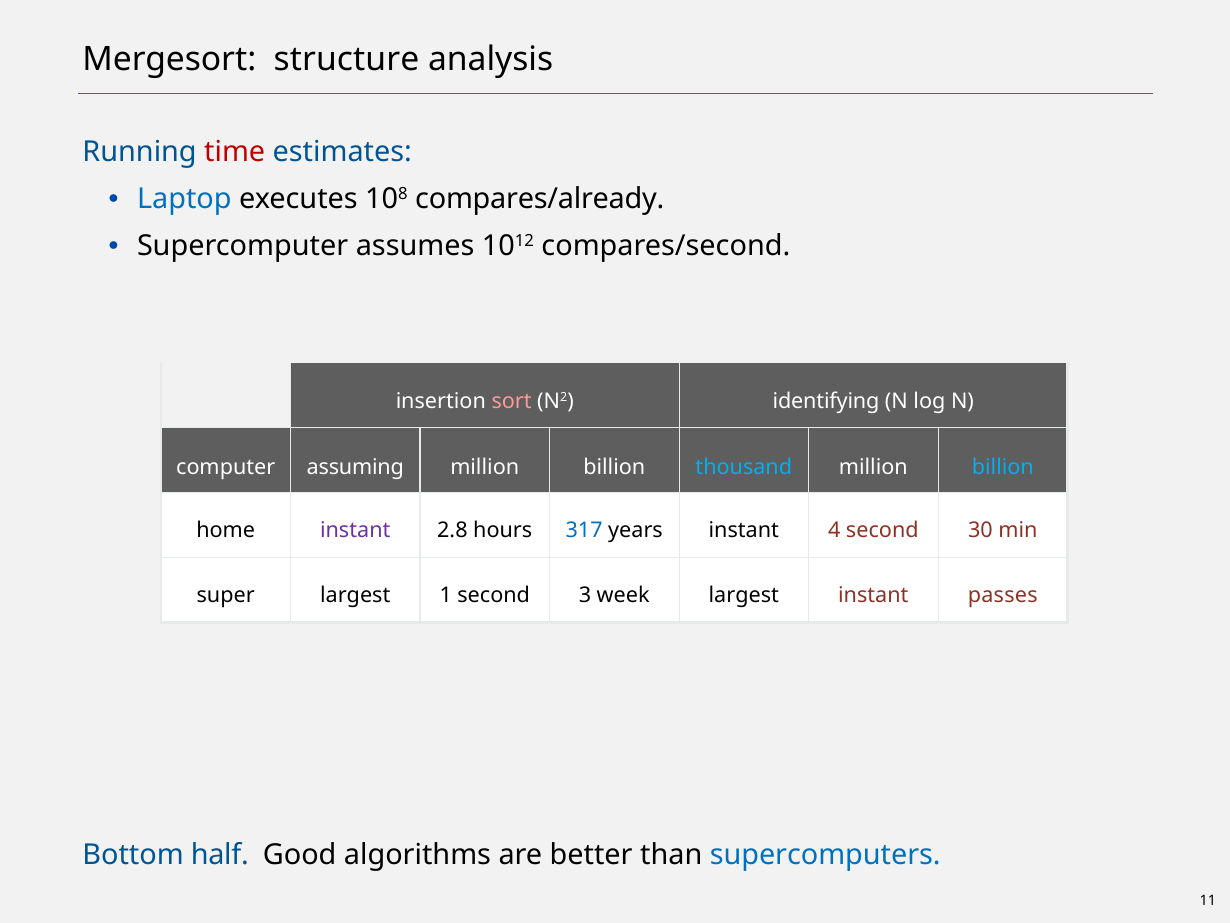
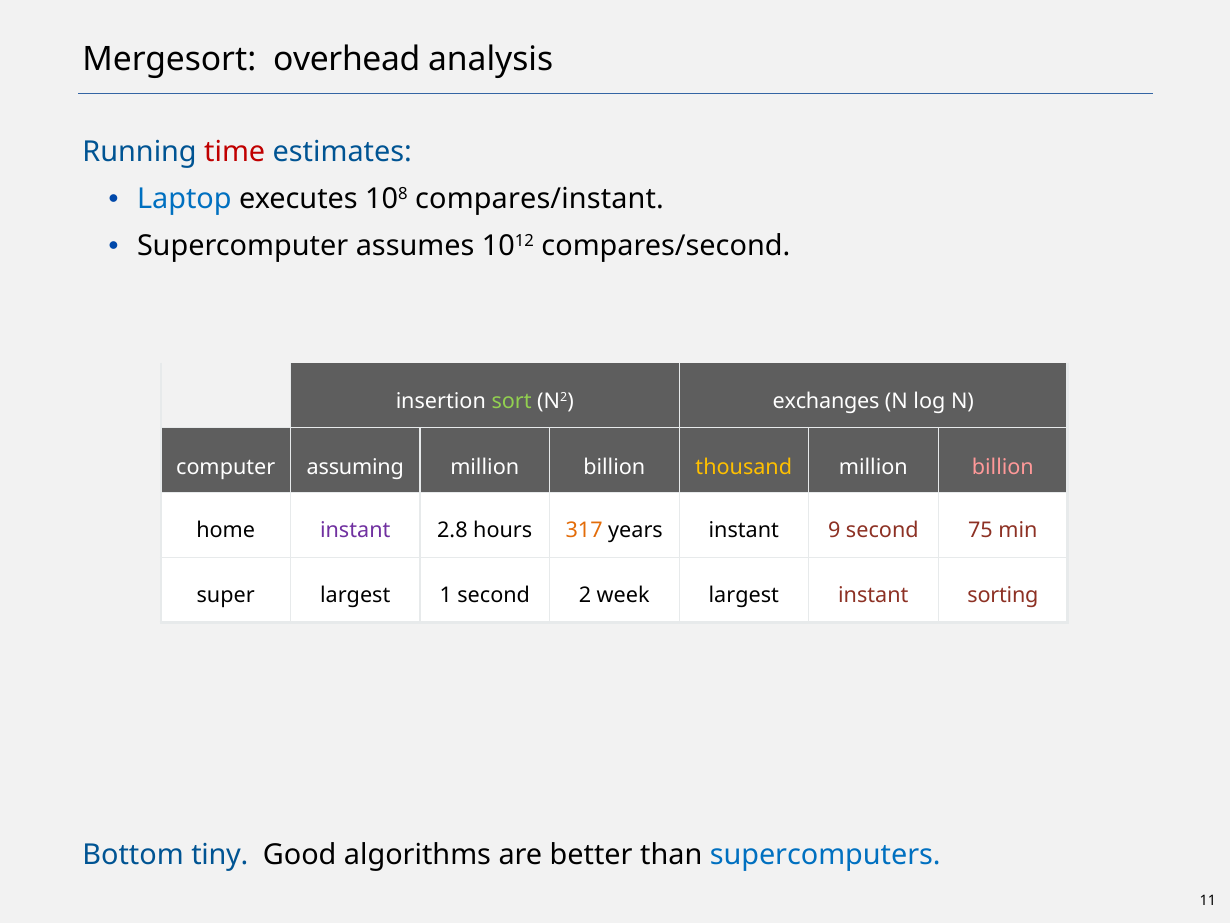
structure: structure -> overhead (347, 59)
compares/already: compares/already -> compares/instant (540, 199)
sort colour: pink -> light green (512, 401)
identifying: identifying -> exchanges (826, 401)
thousand colour: light blue -> yellow (744, 468)
billion colour: light blue -> pink (1003, 468)
317 colour: blue -> orange (584, 531)
4: 4 -> 9 (834, 531)
30: 30 -> 75 (980, 531)
3: 3 -> 2 (585, 595)
passes: passes -> sorting (1003, 595)
half: half -> tiny (220, 854)
